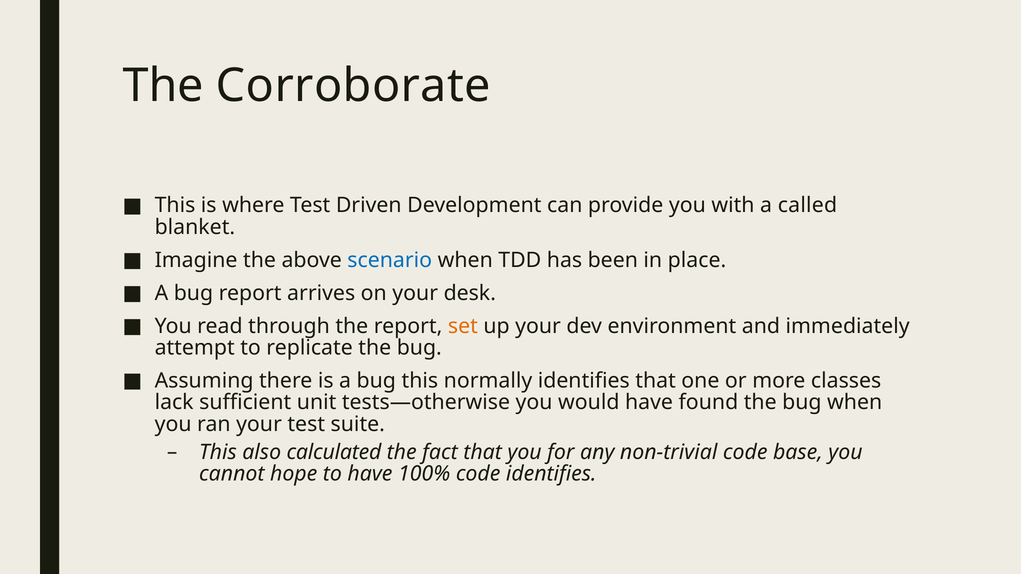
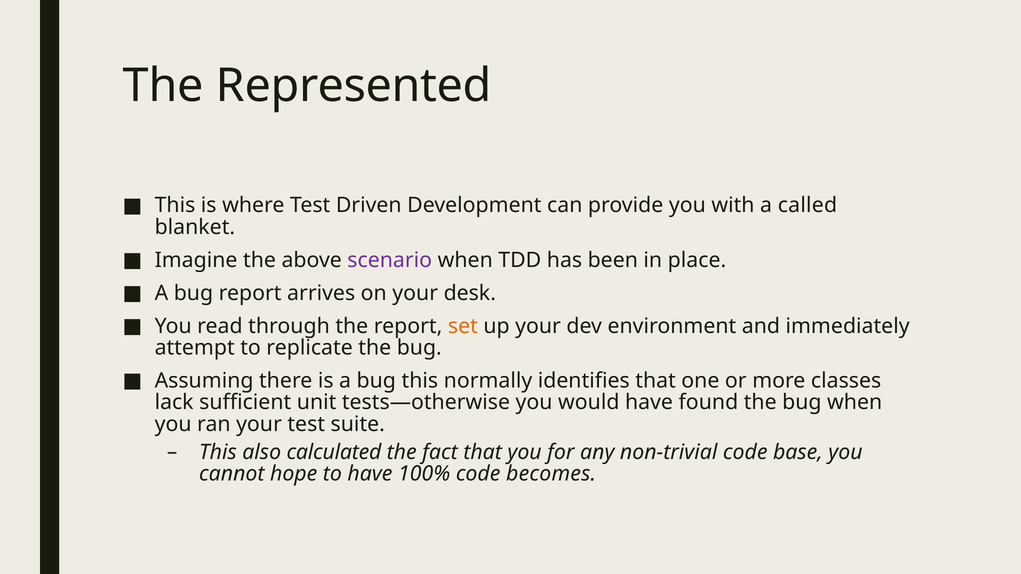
Corroborate: Corroborate -> Represented (354, 86)
scenario colour: blue -> purple (390, 260)
code identifies: identifies -> becomes (551, 474)
